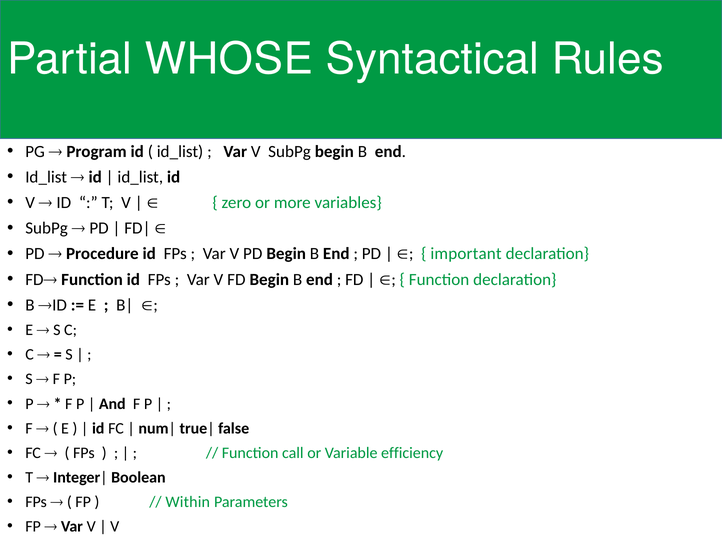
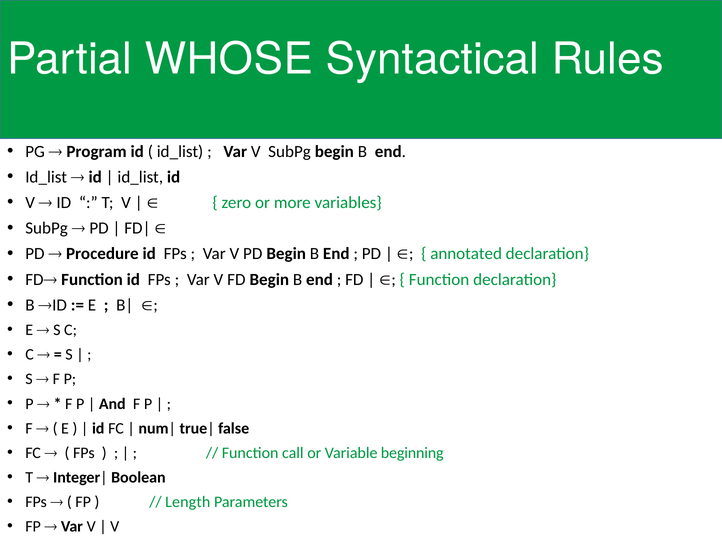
important: important -> annotated (466, 254)
efficiency: efficiency -> beginning (412, 453)
Within: Within -> Length (188, 502)
